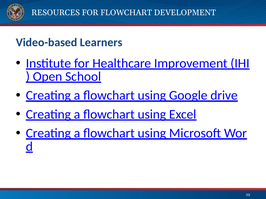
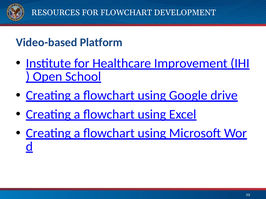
Learners: Learners -> Platform (101, 42)
